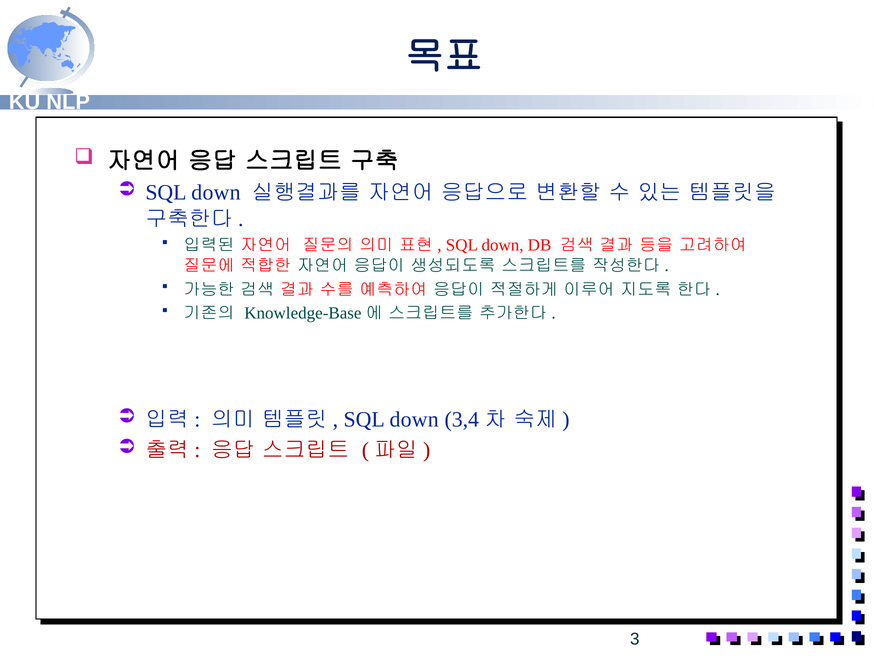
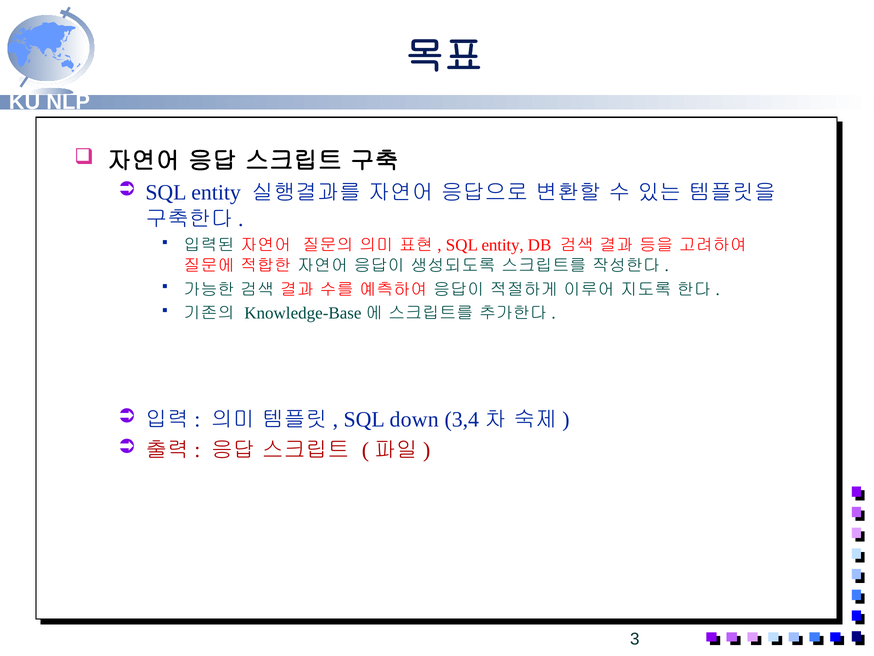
down: down -> entity (216, 192)
down: down -> entity (503, 245)
